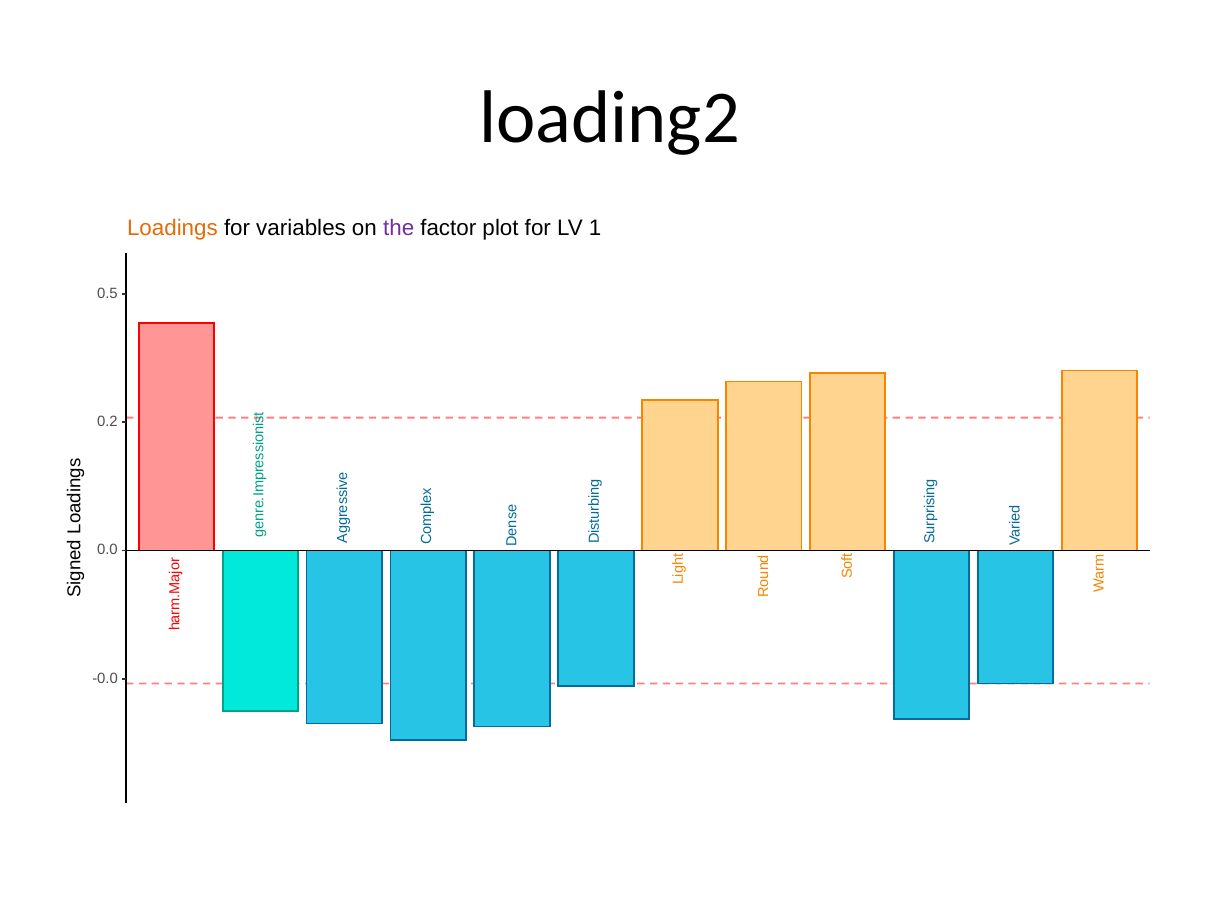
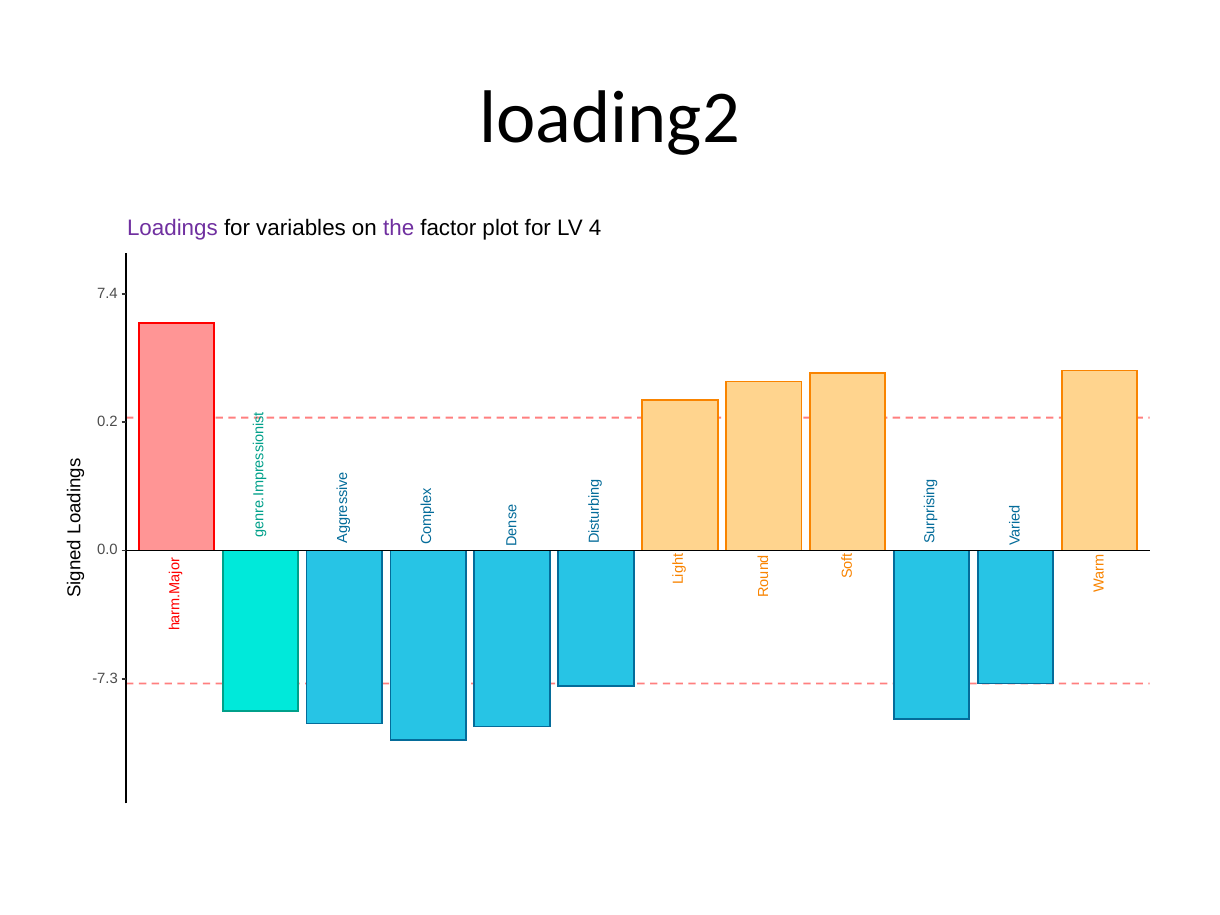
Loadings colour: orange -> purple (172, 228)
1: 1 -> 4 (595, 228)
0.5: 0.5 -> 7.4 (107, 293)
-0.0: -0.0 -> -7.3 (105, 678)
